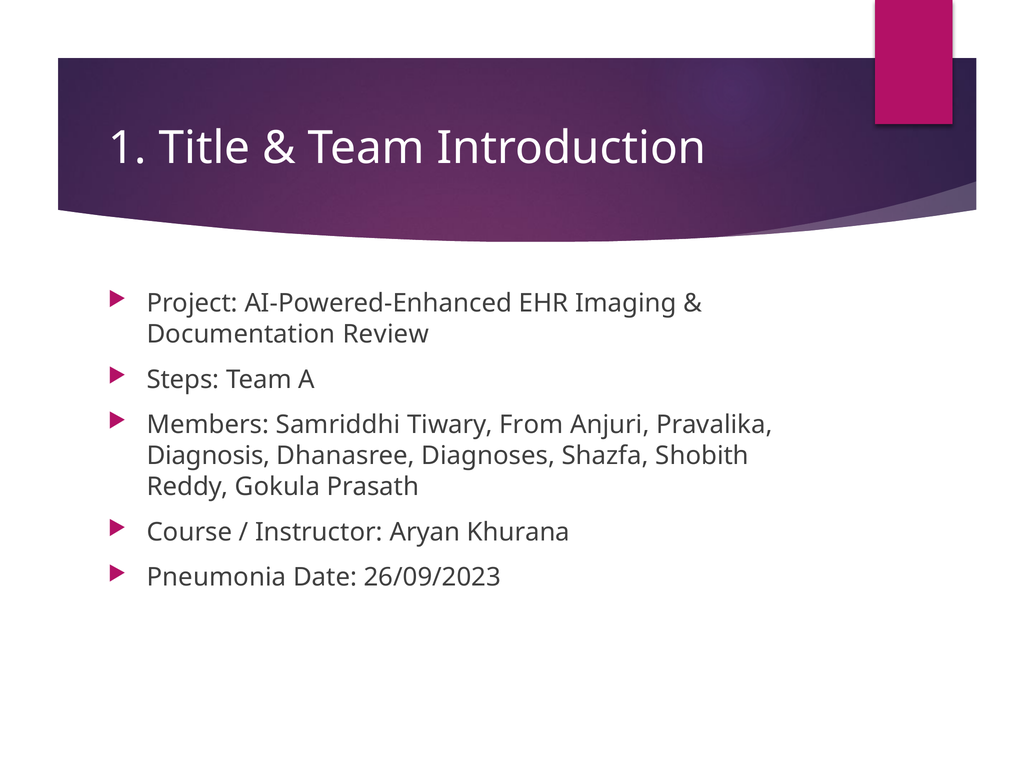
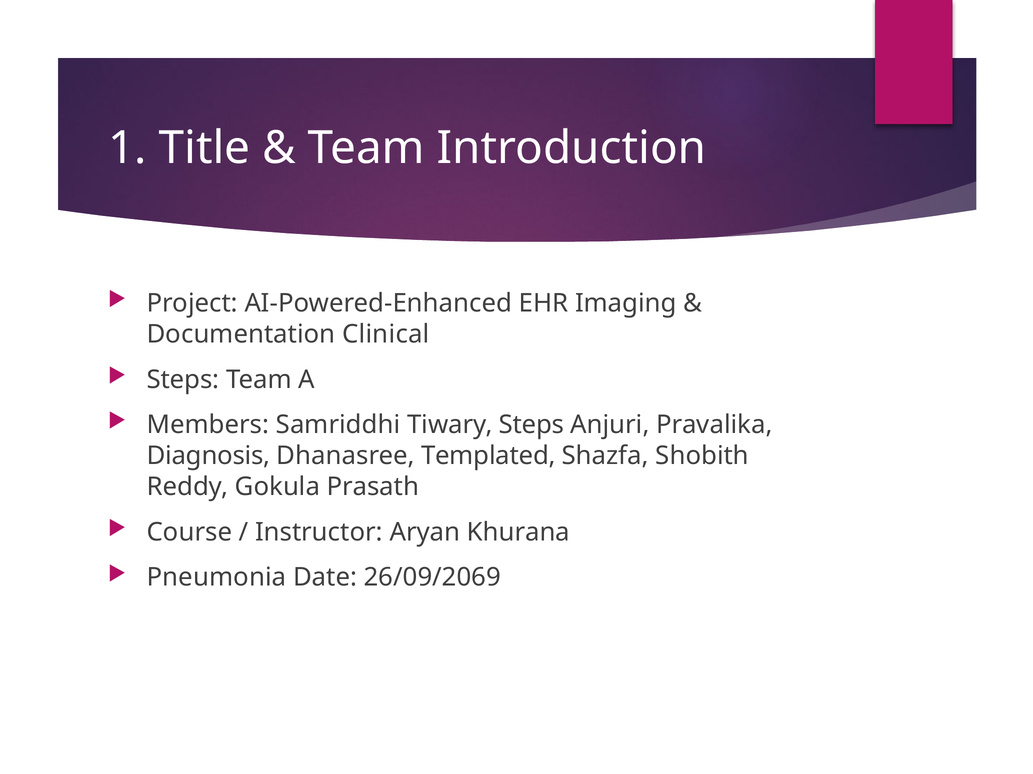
Review: Review -> Clinical (386, 335)
Tiwary From: From -> Steps (532, 425)
Diagnoses: Diagnoses -> Templated (488, 456)
26/09/2023: 26/09/2023 -> 26/09/2069 (432, 578)
